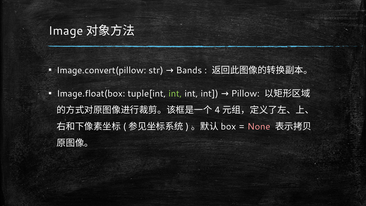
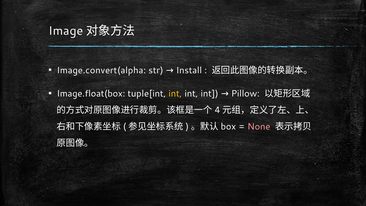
Image.convert(pillow: Image.convert(pillow -> Image.convert(alpha (101, 70)
Bands: Bands -> Install (189, 70)
int colour: light green -> yellow (175, 94)
